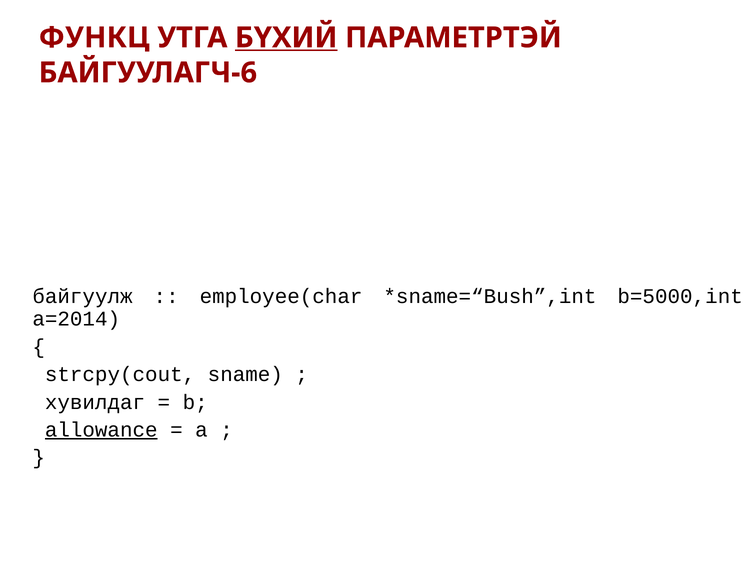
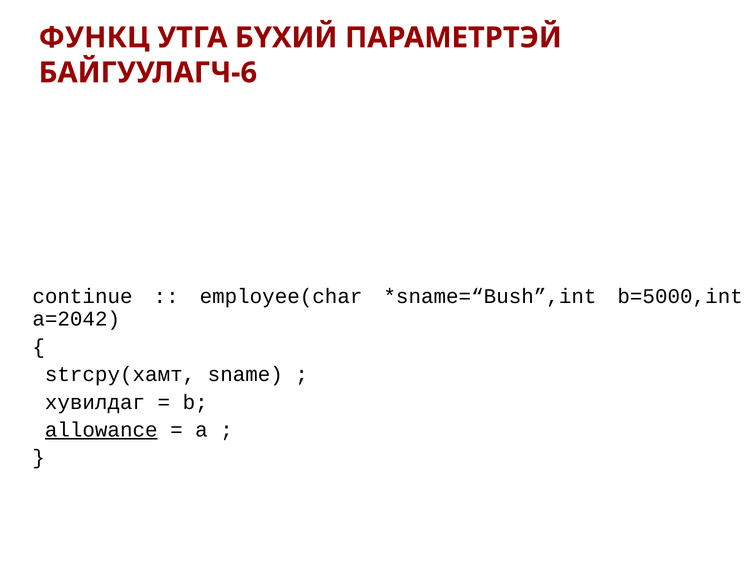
БҮХИЙ underline: present -> none (286, 38)
байгуулж: байгуулж -> continue (82, 296)
a=2014: a=2014 -> a=2042 (76, 319)
strcpy(cout: strcpy(cout -> strcpy(хамт (120, 374)
